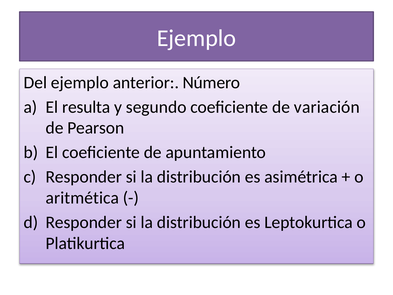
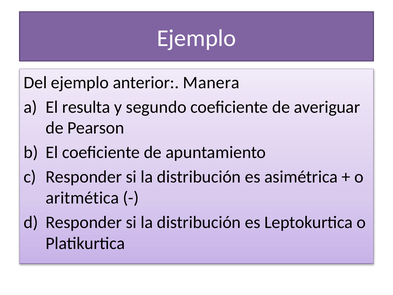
Número: Número -> Manera (211, 82)
variación: variación -> averiguar (327, 107)
